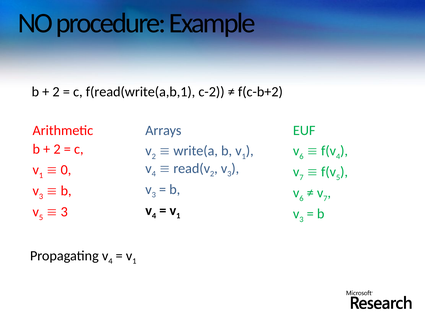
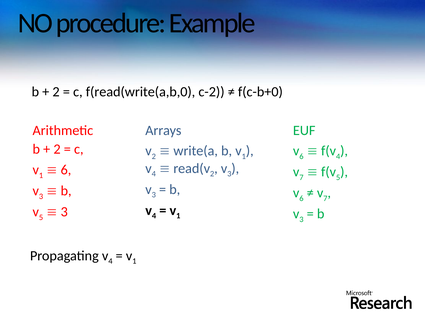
f(read(write(a,b,1: f(read(write(a,b,1 -> f(read(write(a,b,0 (141, 92)
f(c-b+2: f(c-b+2 -> f(c-b+0 (260, 92)
0: 0 -> 6 (66, 170)
